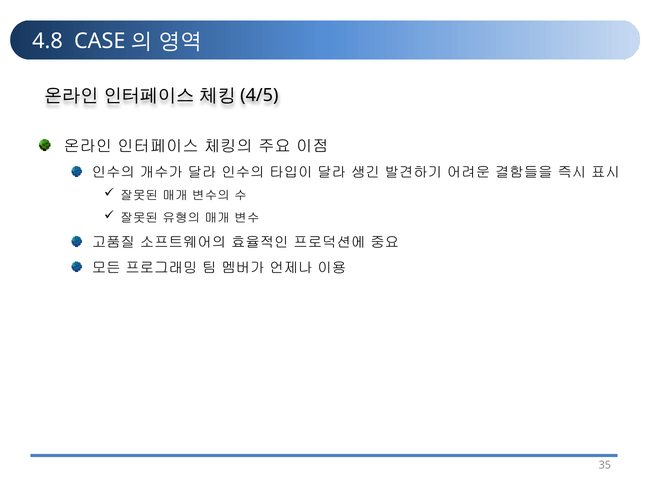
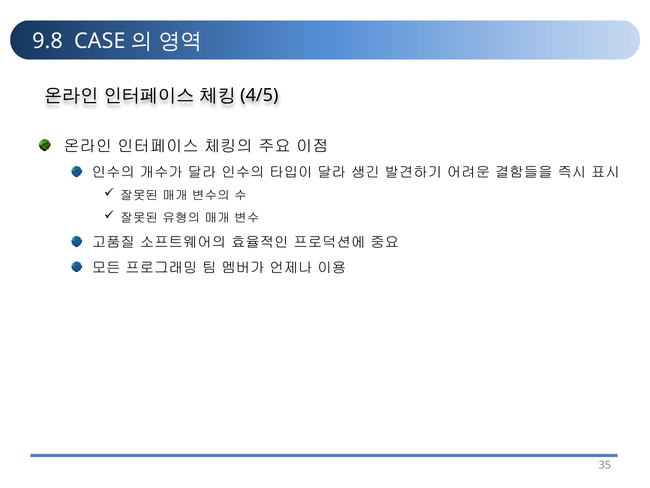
4.8: 4.8 -> 9.8 (48, 41)
